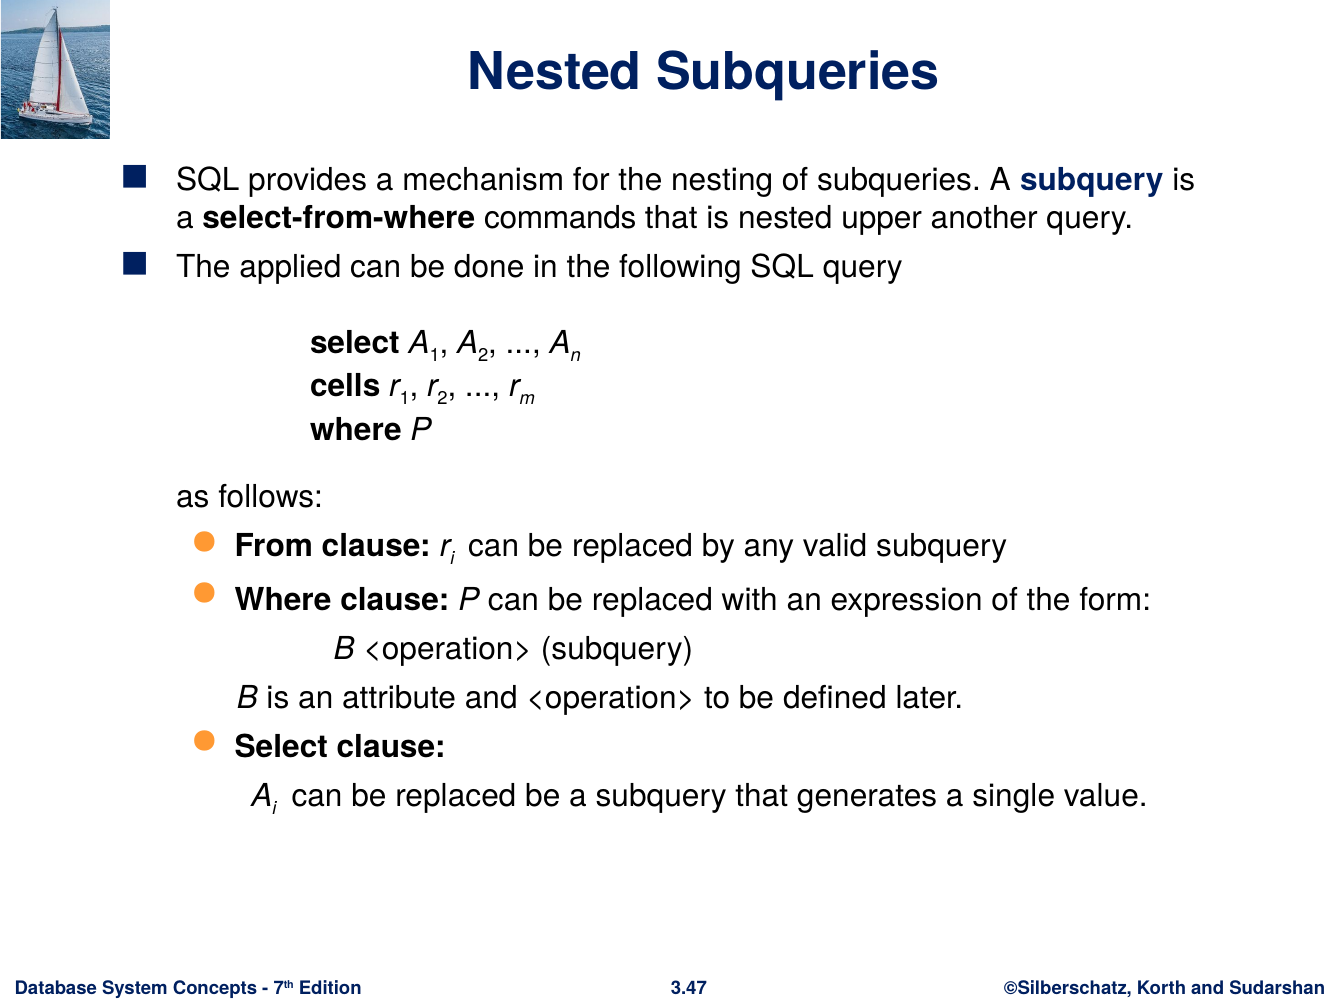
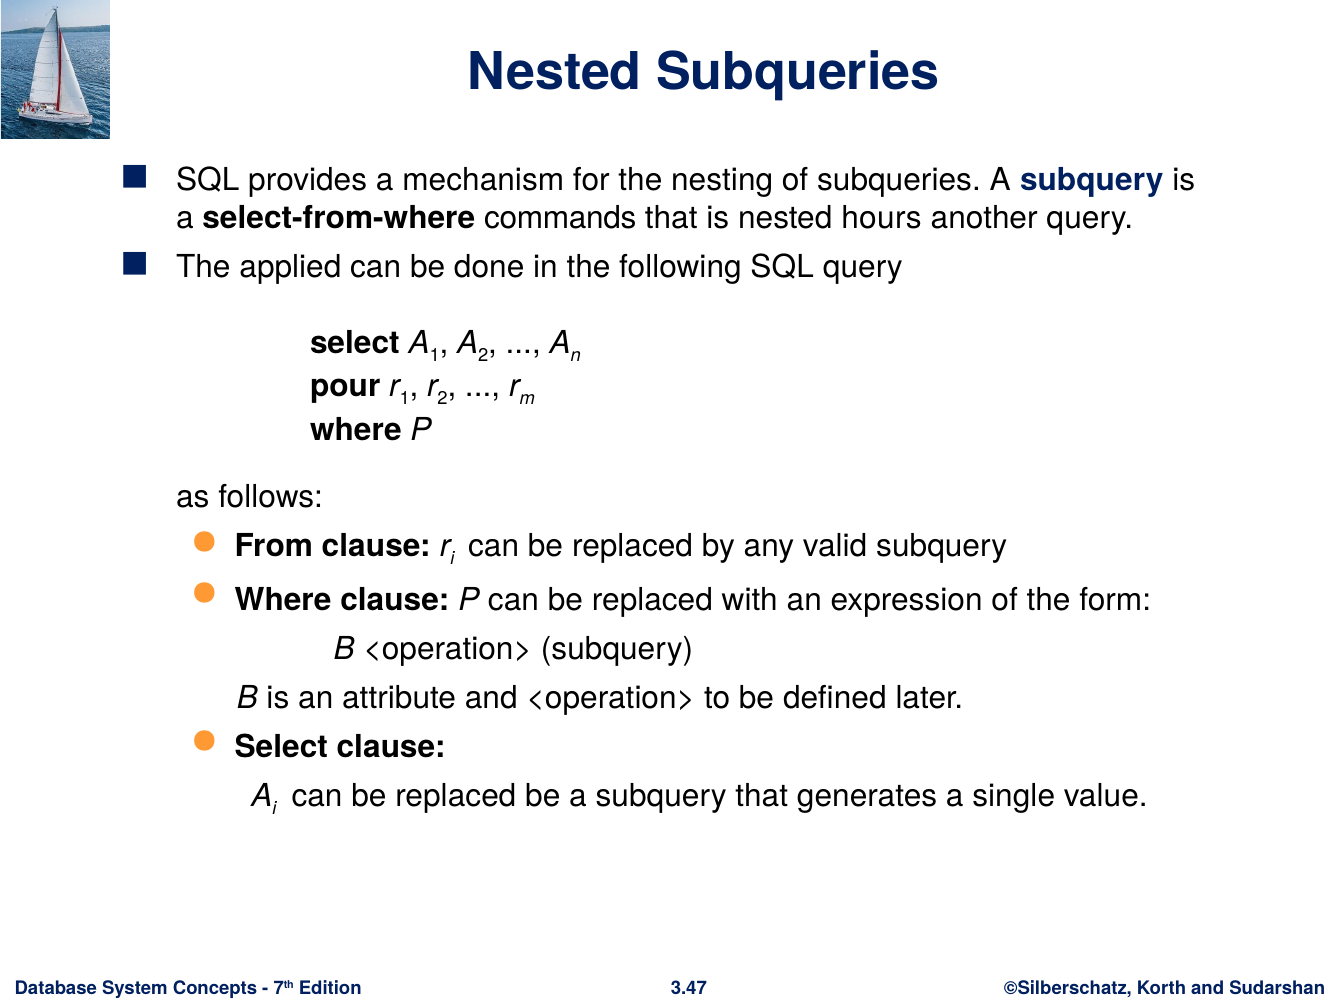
upper: upper -> hours (881, 218)
cells: cells -> pour (345, 386)
